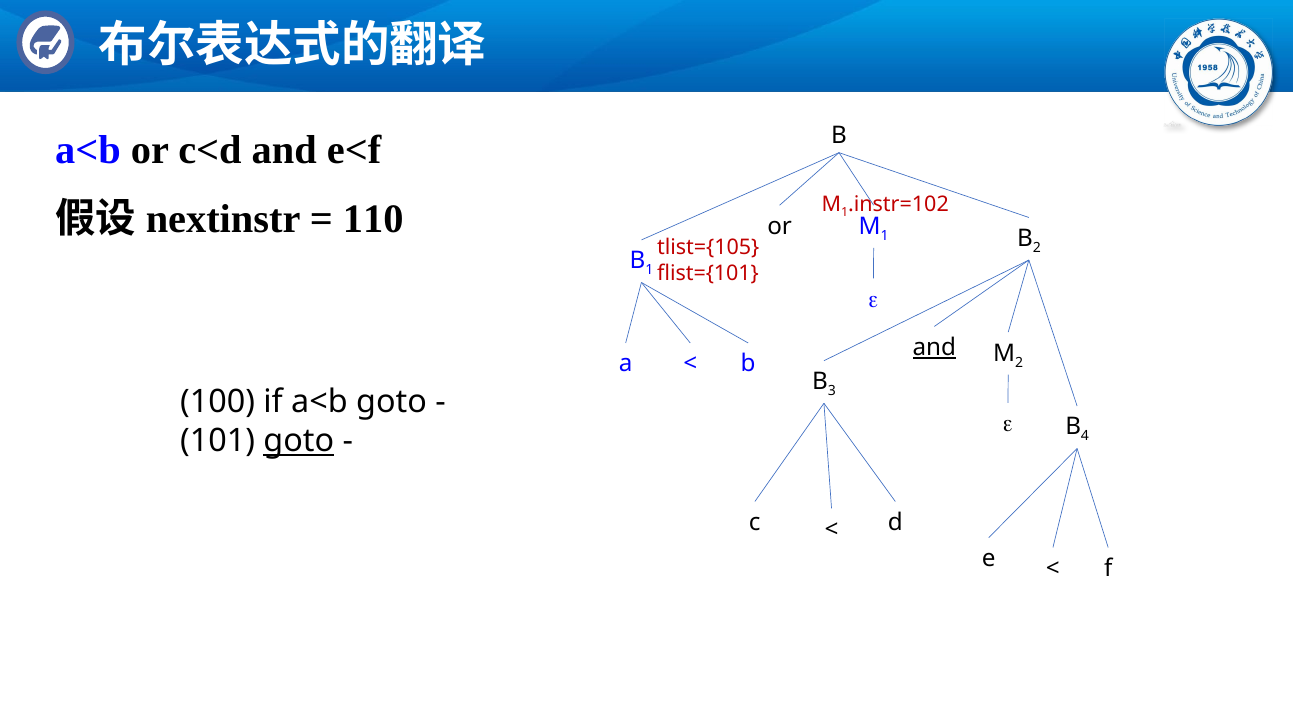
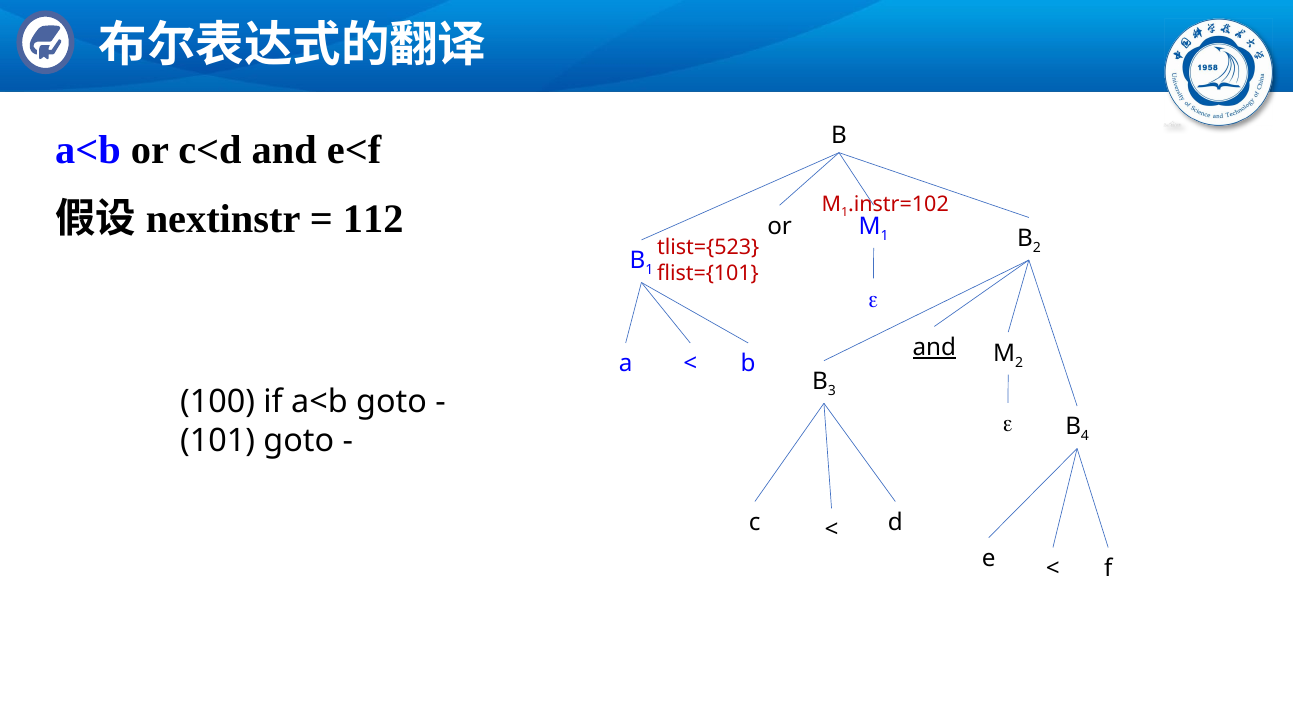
110: 110 -> 112 (373, 219)
tlist={105: tlist={105 -> tlist={523 (708, 247)
goto underline: present -> none (299, 441)
